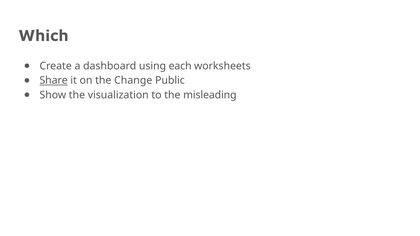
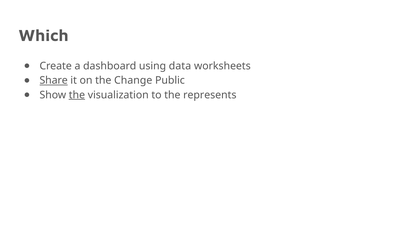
each: each -> data (180, 66)
the underline: none -> present (77, 95)
misleading: misleading -> represents (210, 95)
